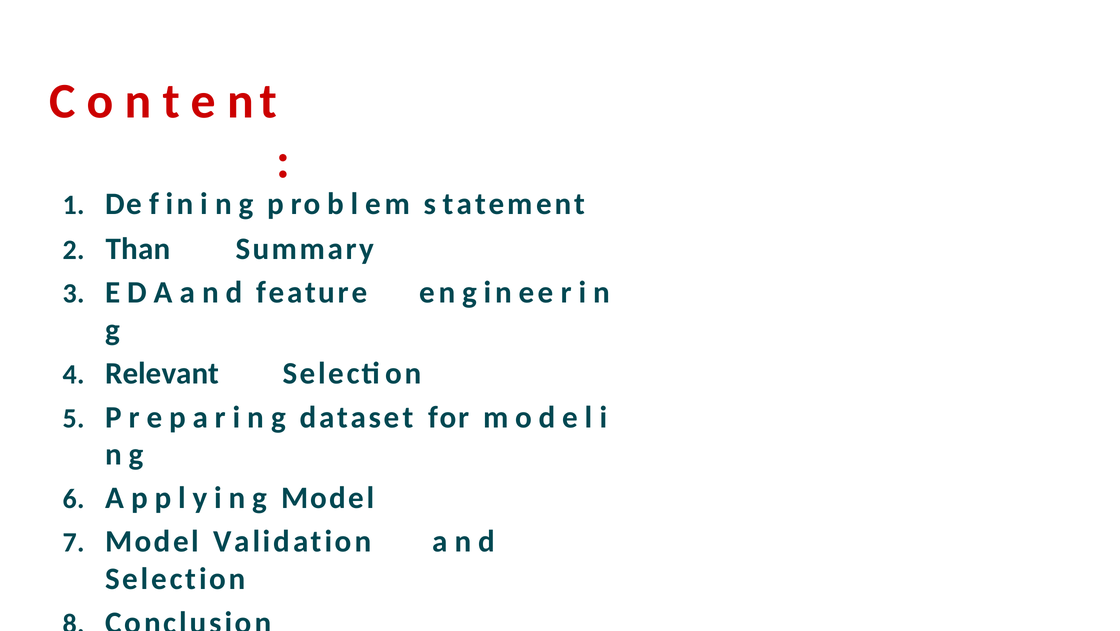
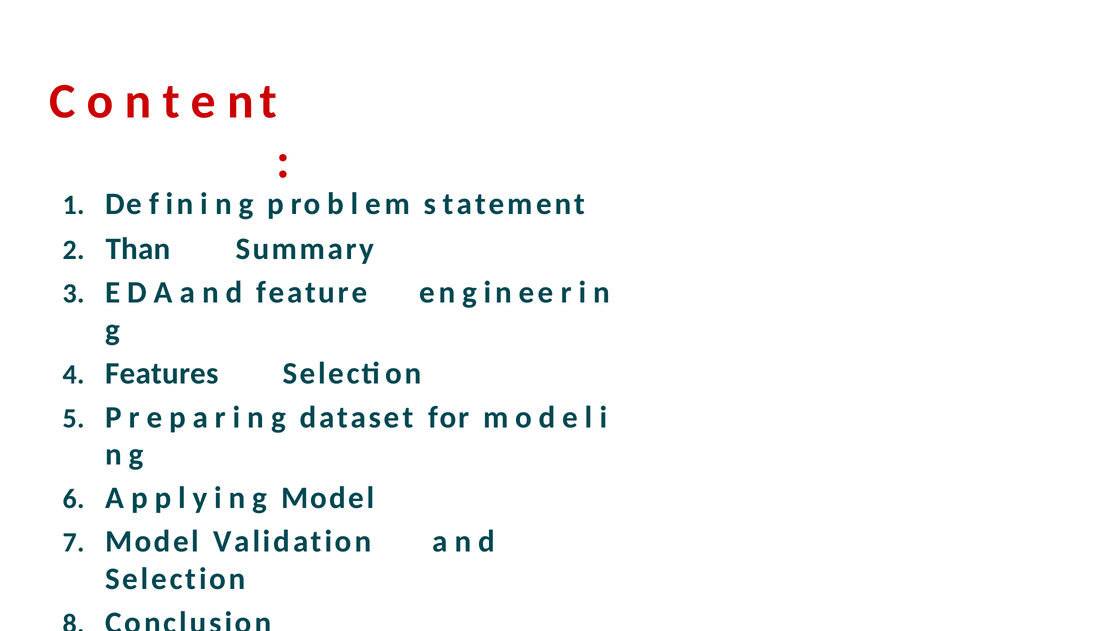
Relevant: Relevant -> Features (162, 373)
